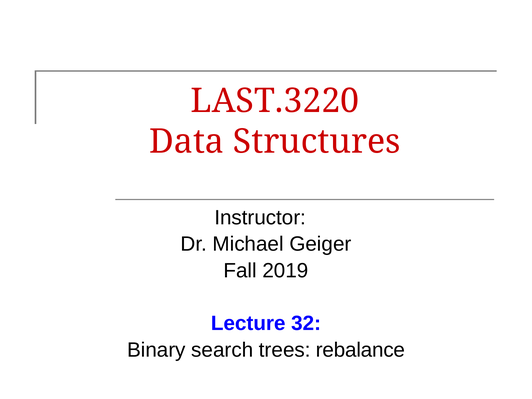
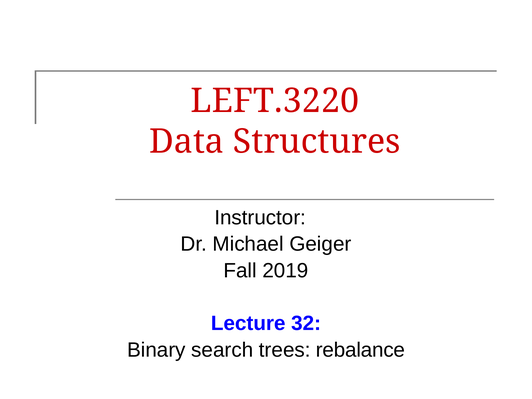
LAST.3220: LAST.3220 -> LEFT.3220 (275, 101)
